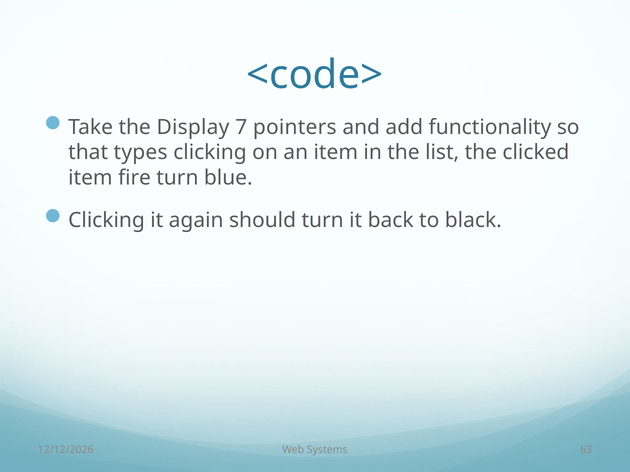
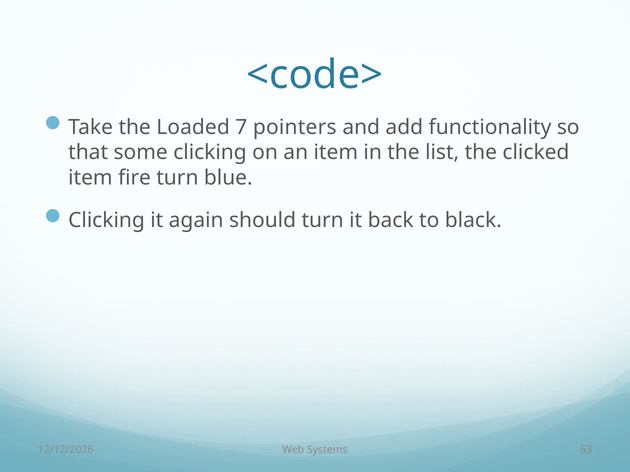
Display: Display -> Loaded (193, 127)
types: types -> some (141, 153)
